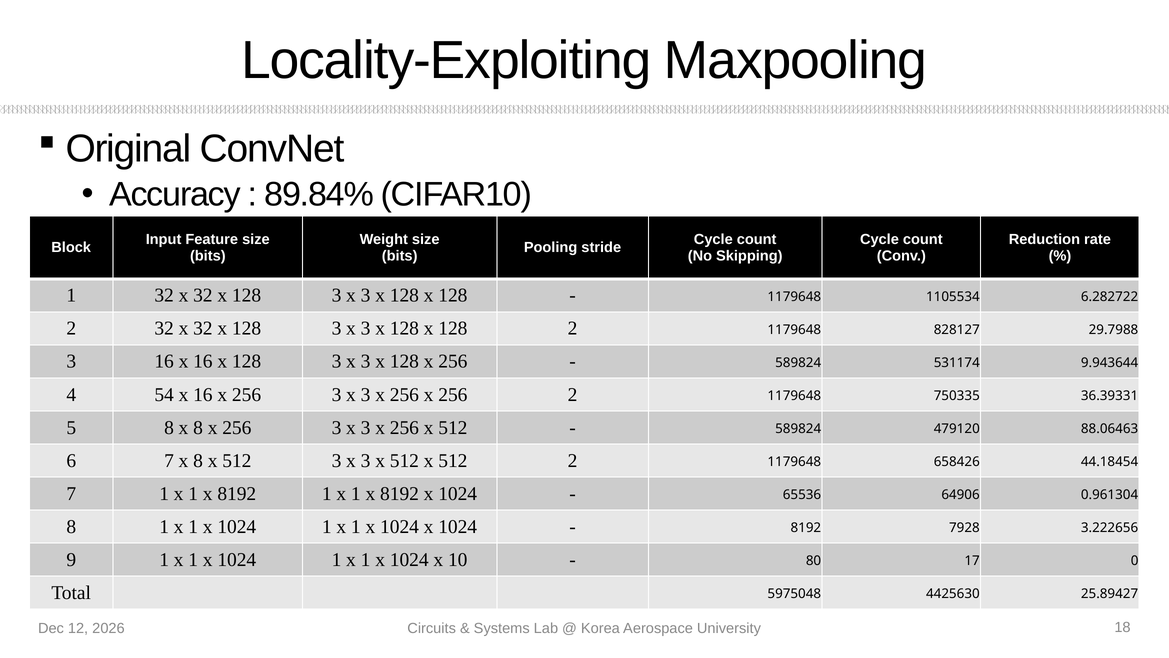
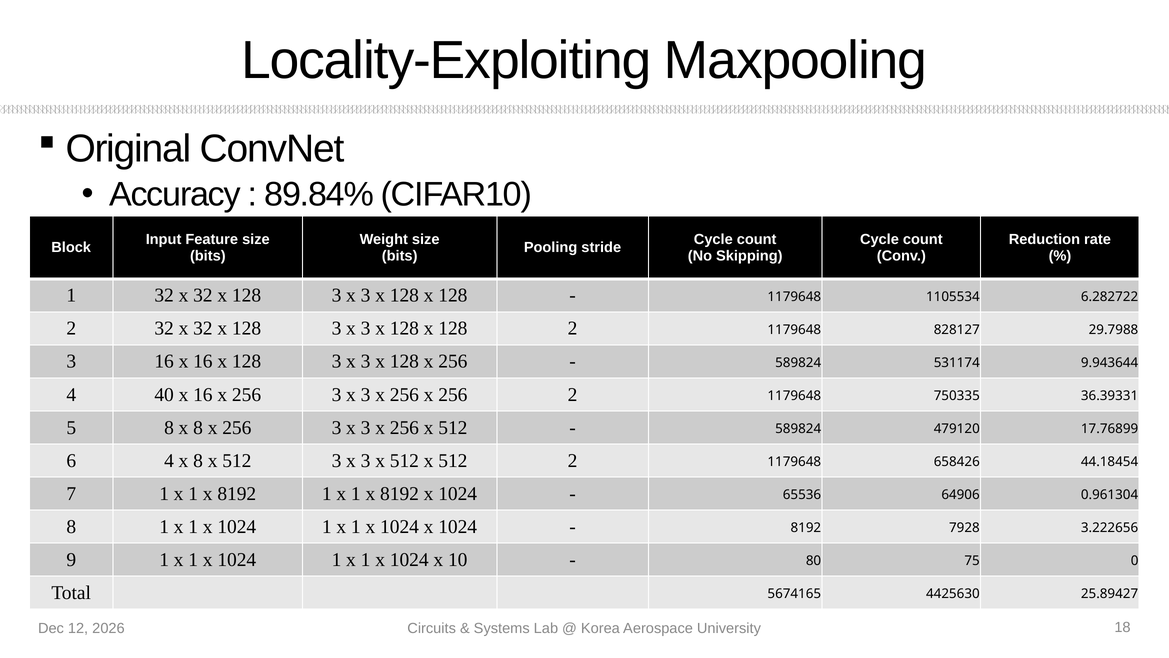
54: 54 -> 40 (164, 394)
88.06463: 88.06463 -> 17.76899 (1110, 428)
6 7: 7 -> 4 (169, 460)
17: 17 -> 75 (972, 560)
5975048: 5975048 -> 5674165 (794, 593)
